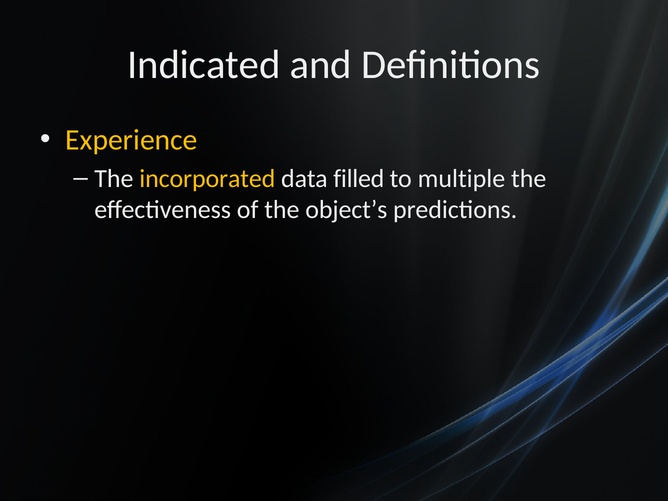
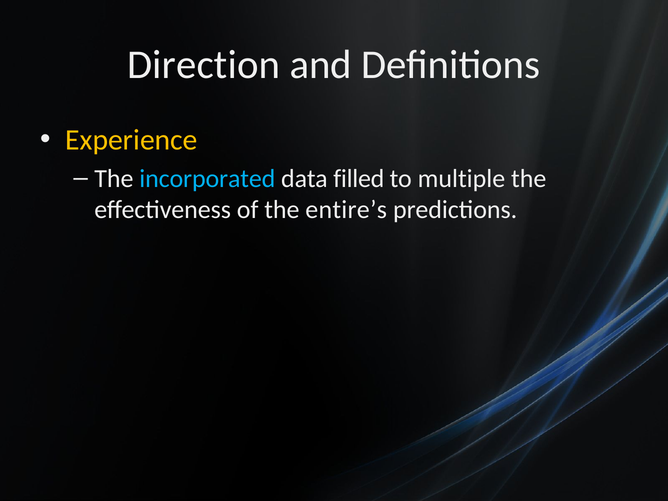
Indicated: Indicated -> Direction (204, 65)
incorporated colour: yellow -> light blue (207, 178)
object’s: object’s -> entire’s (346, 210)
